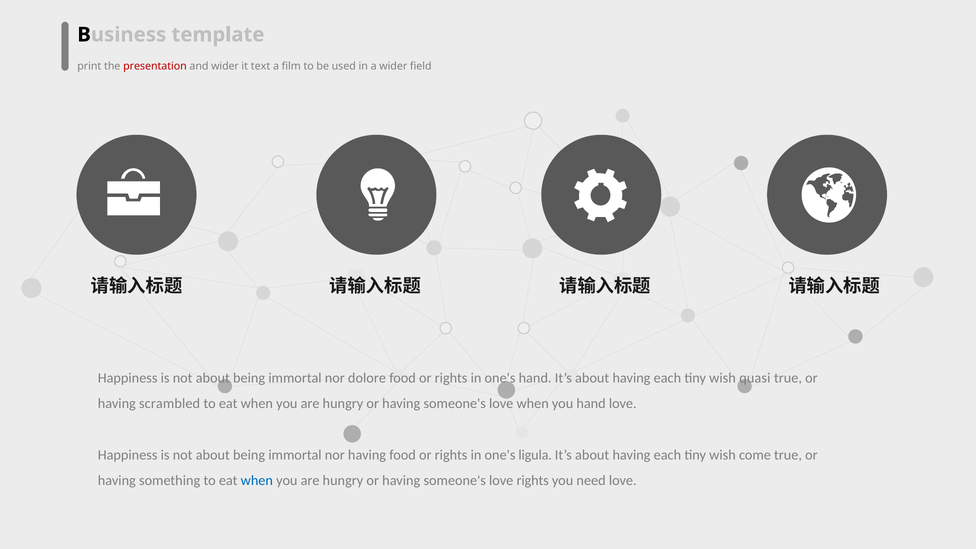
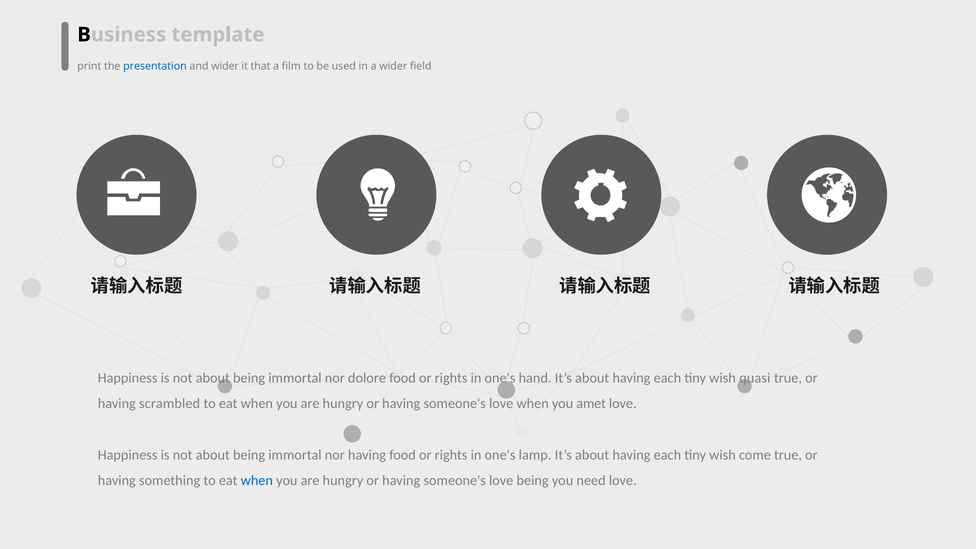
presentation colour: red -> blue (155, 66)
text: text -> that (261, 66)
you hand: hand -> amet (591, 404)
ligula: ligula -> lamp (535, 455)
love rights: rights -> being (533, 481)
